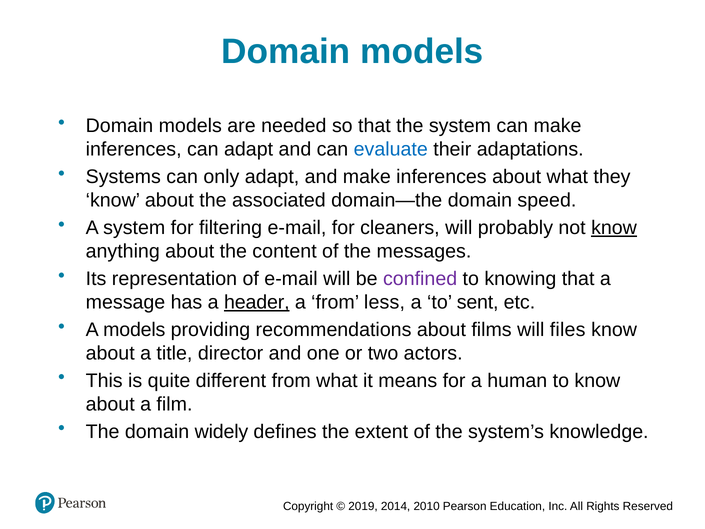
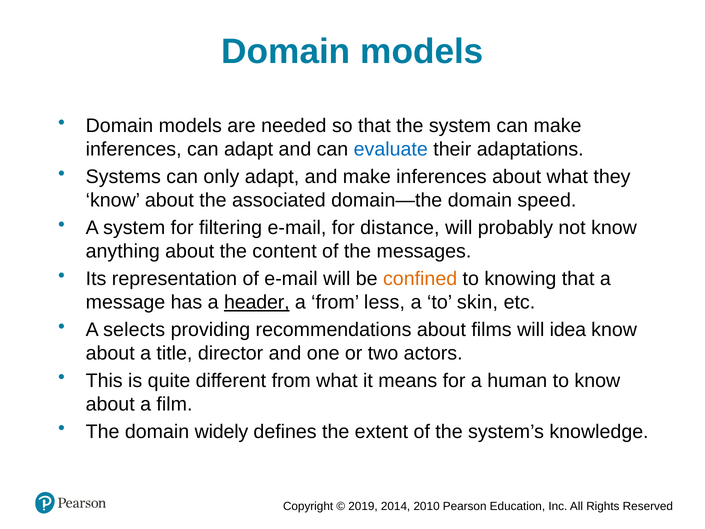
cleaners: cleaners -> distance (400, 228)
know underline: present -> none (614, 228)
confined colour: purple -> orange (420, 279)
sent: sent -> skin (477, 302)
A models: models -> selects (134, 330)
files: files -> idea (568, 330)
